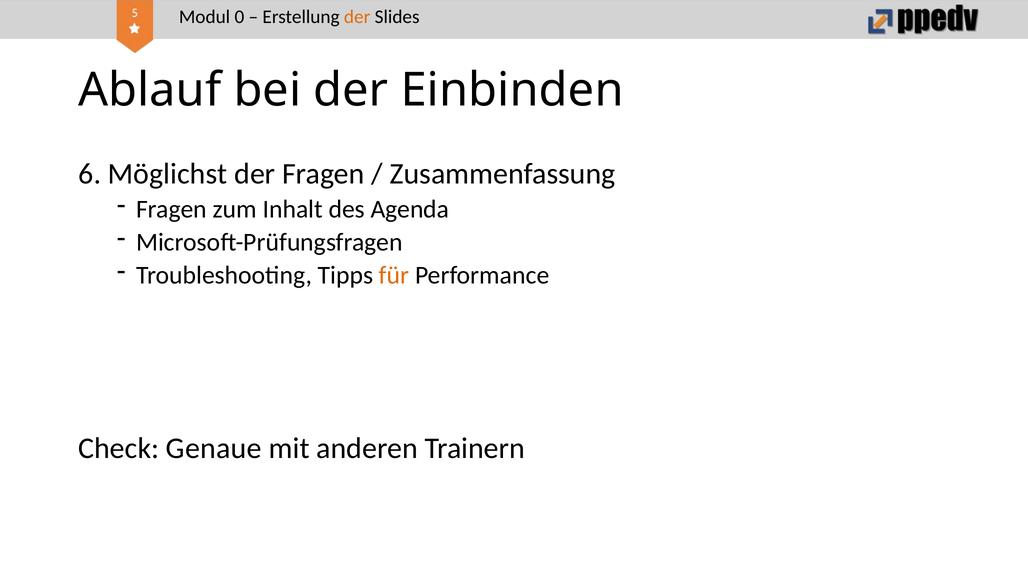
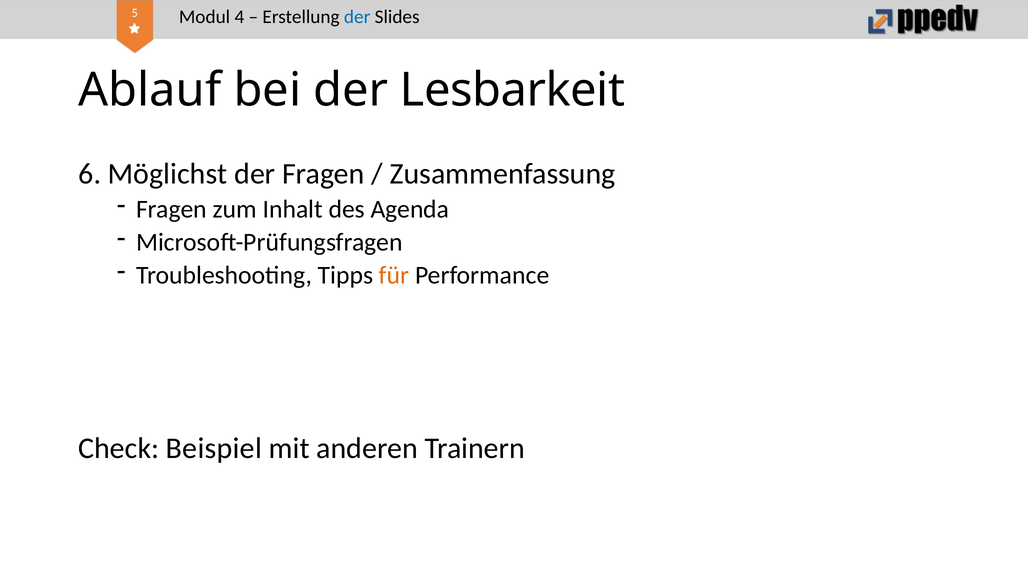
0: 0 -> 4 (239, 17)
der colour: orange -> blue (357, 17)
Einbinden: Einbinden -> Lesbarkeit (512, 90)
Genaue: Genaue -> Beispiel (214, 448)
